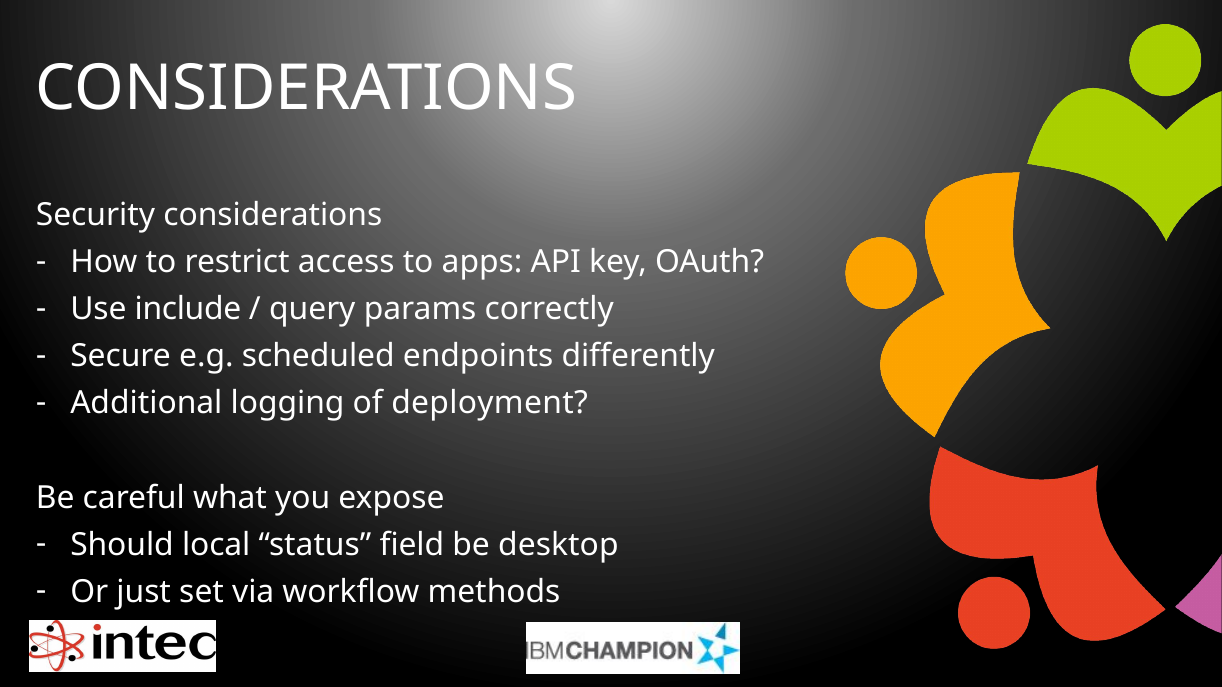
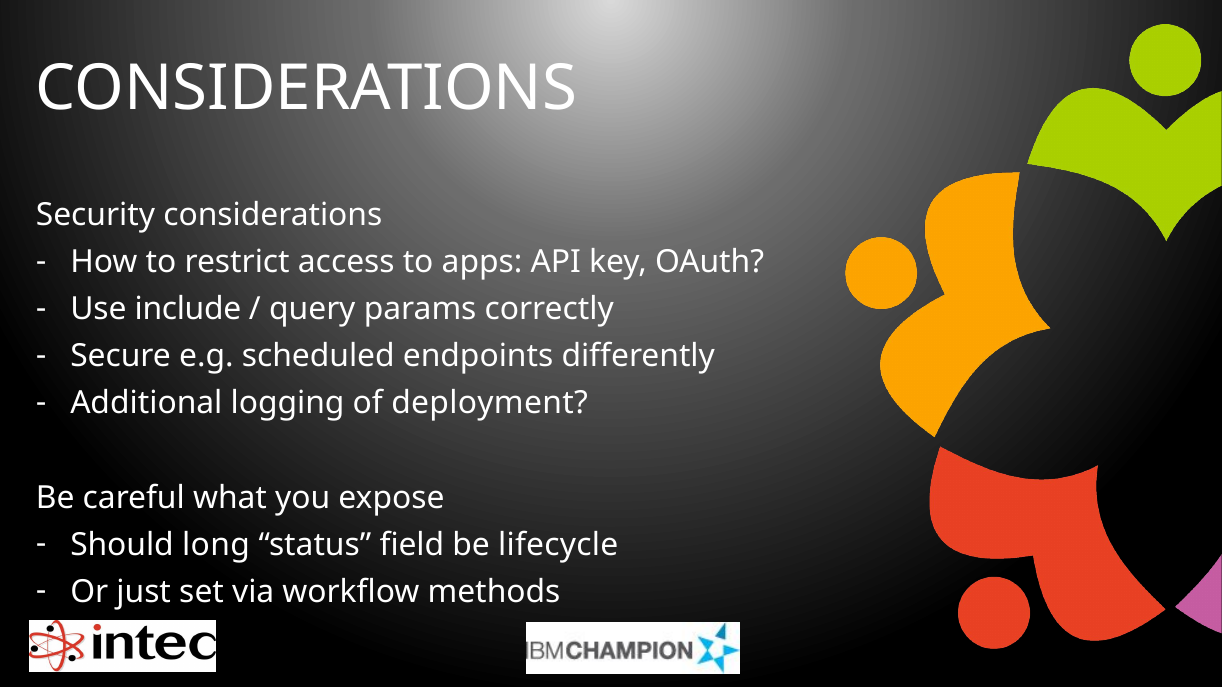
local: local -> long (216, 545)
desktop: desktop -> lifecycle (558, 545)
